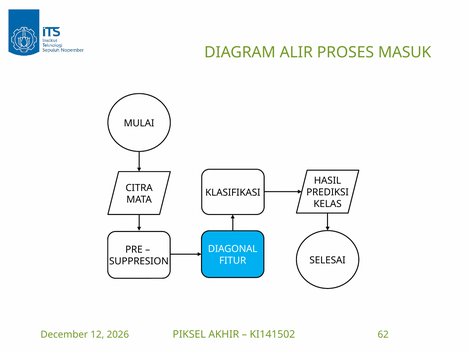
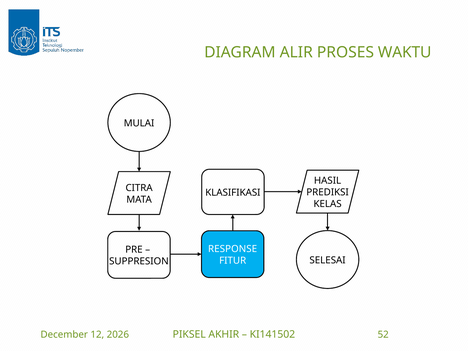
MASUK: MASUK -> WAKTU (405, 53)
DIAGONAL: DIAGONAL -> RESPONSE (233, 249)
62: 62 -> 52 (383, 335)
